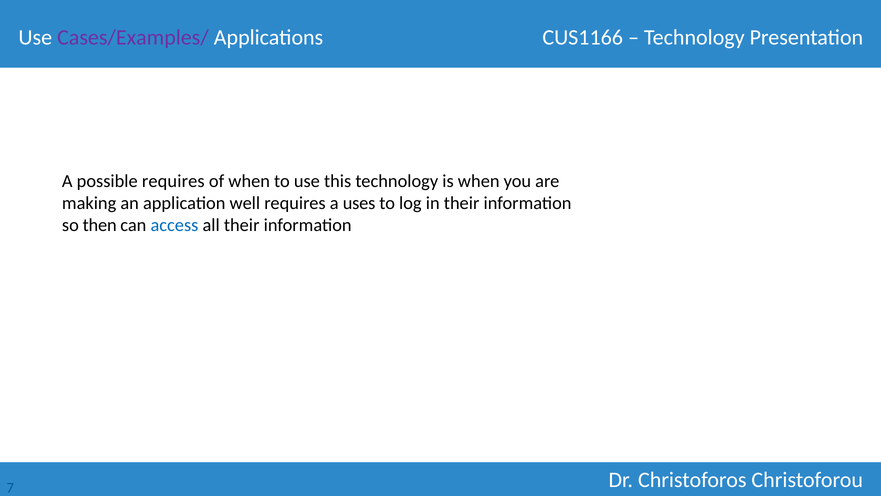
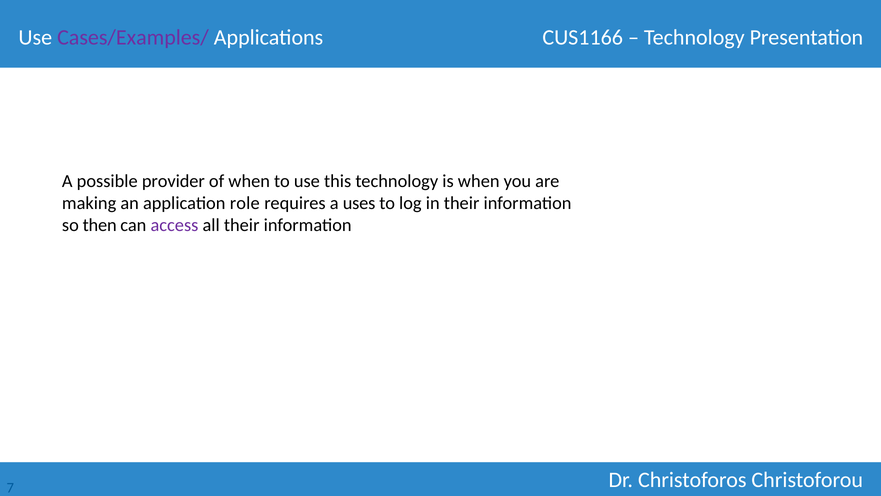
possible requires: requires -> provider (173, 181)
well: well -> role (245, 203)
access colour: blue -> purple (174, 225)
